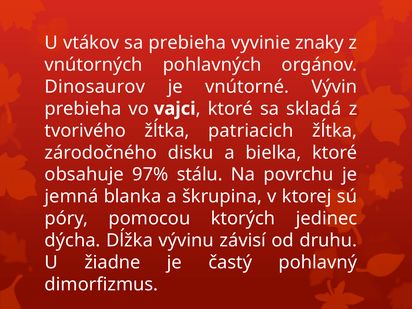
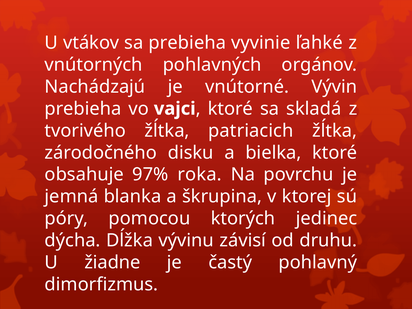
znaky: znaky -> ľahké (319, 43)
Dinosaurov: Dinosaurov -> Nachádzajú (95, 87)
stálu: stálu -> roka (200, 175)
